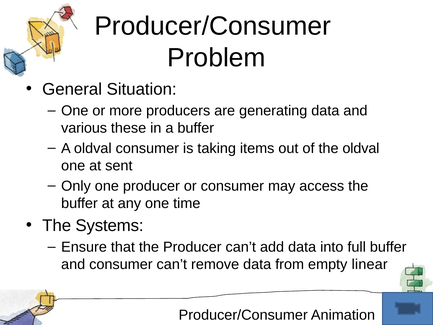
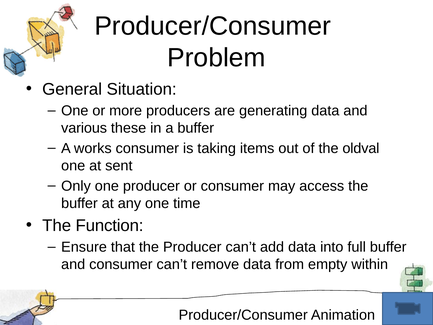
A oldval: oldval -> works (93, 148)
Systems: Systems -> Function (110, 225)
linear: linear -> within (370, 264)
